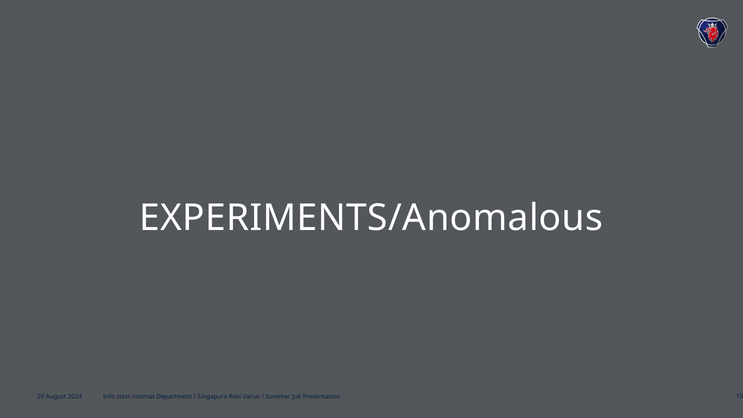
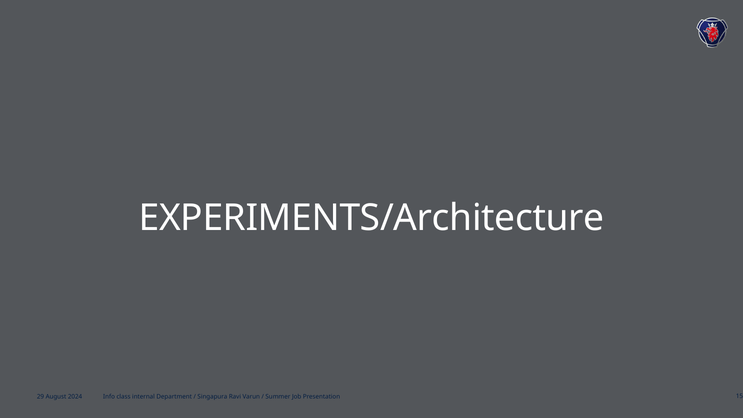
EXPERIMENTS/Anomalous: EXPERIMENTS/Anomalous -> EXPERIMENTS/Architecture (371, 218)
